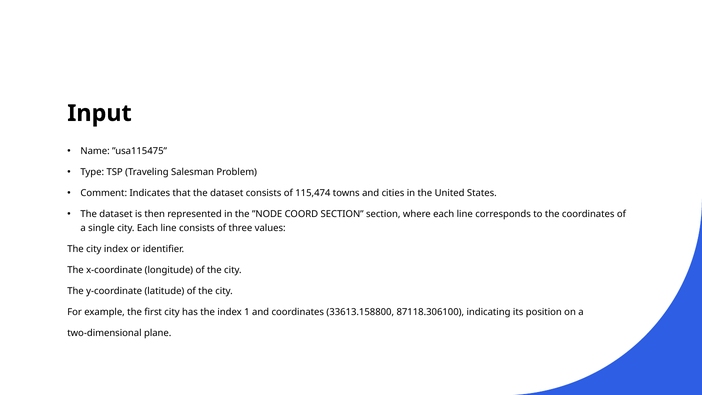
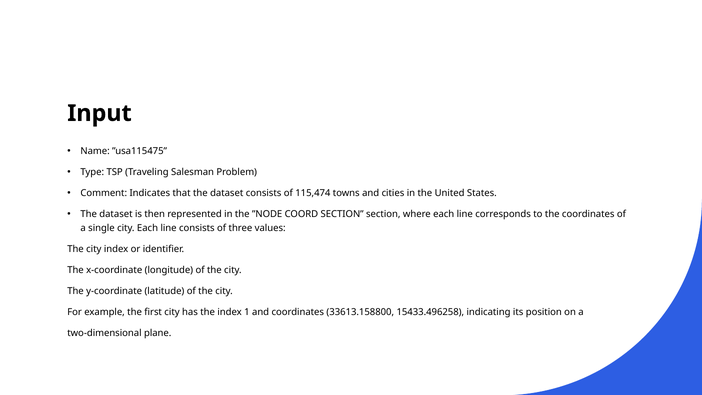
87118.306100: 87118.306100 -> 15433.496258 (430, 312)
